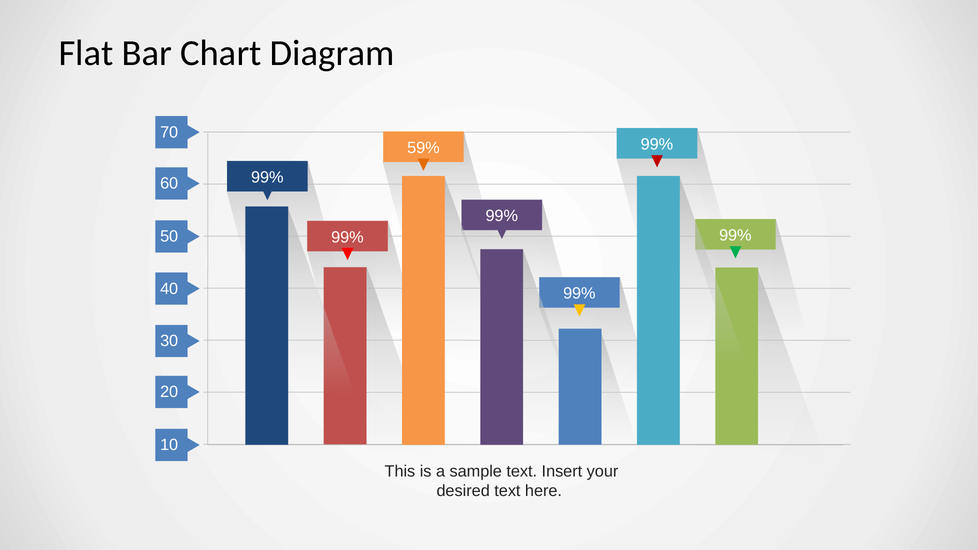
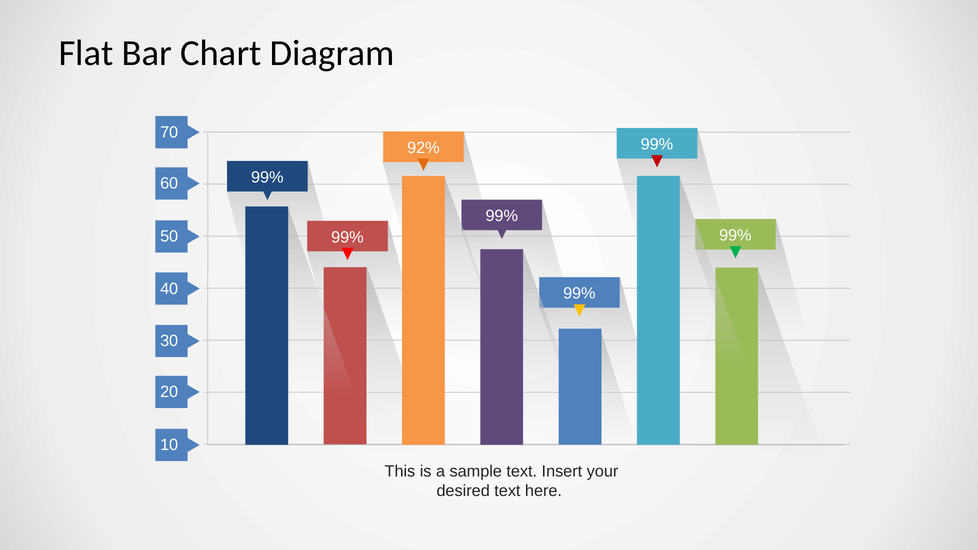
59%: 59% -> 92% (423, 148)
